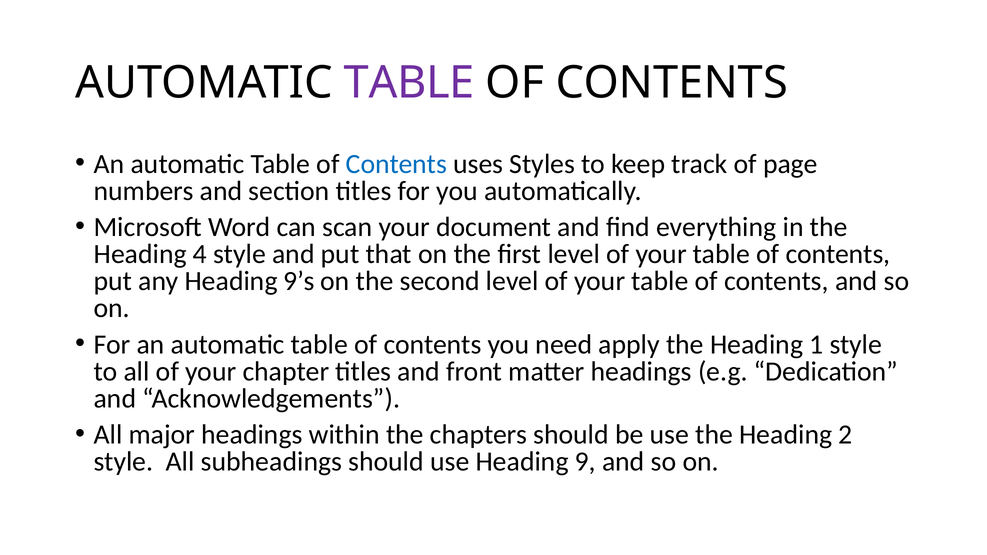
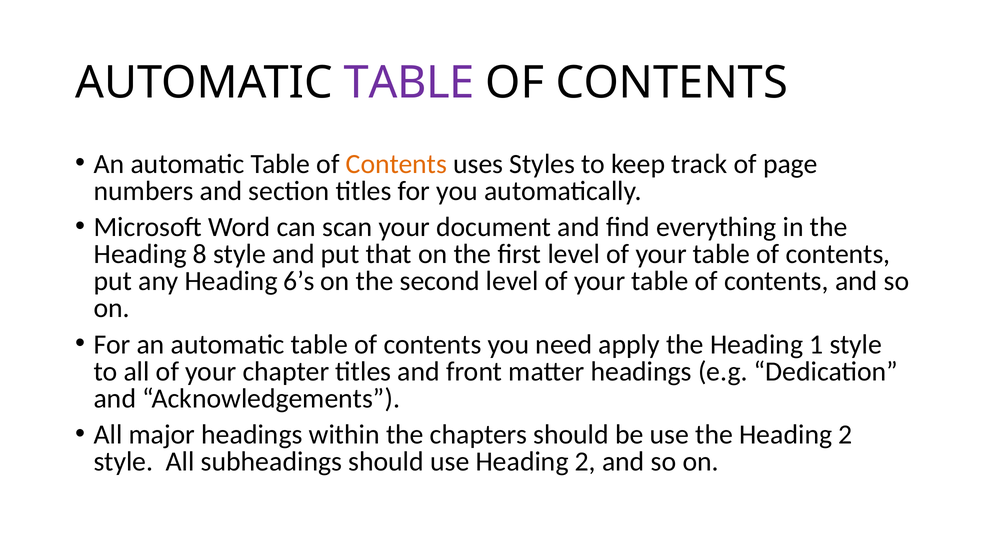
Contents colour: blue -> orange (396, 164)
4: 4 -> 8 (200, 254)
9’s: 9’s -> 6’s (299, 281)
use Heading 9: 9 -> 2 (585, 462)
